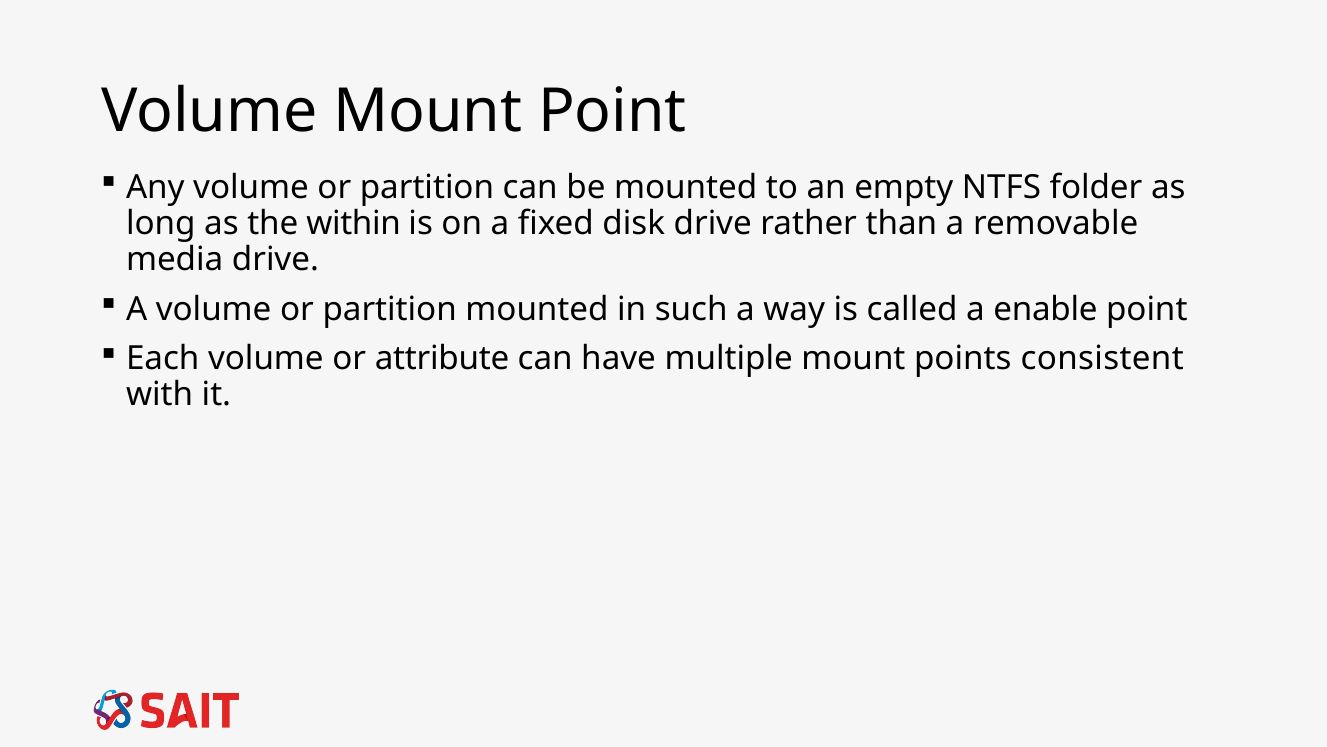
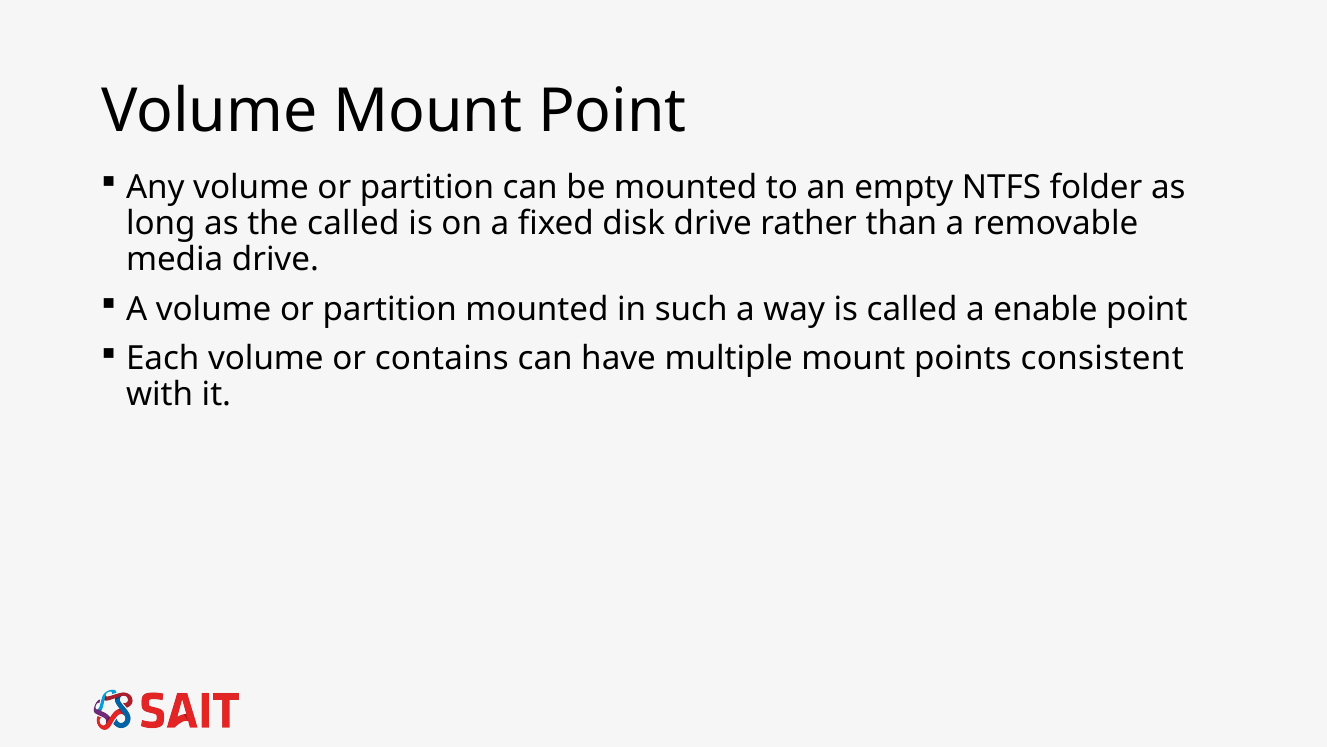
the within: within -> called (353, 224)
attribute: attribute -> contains (442, 359)
